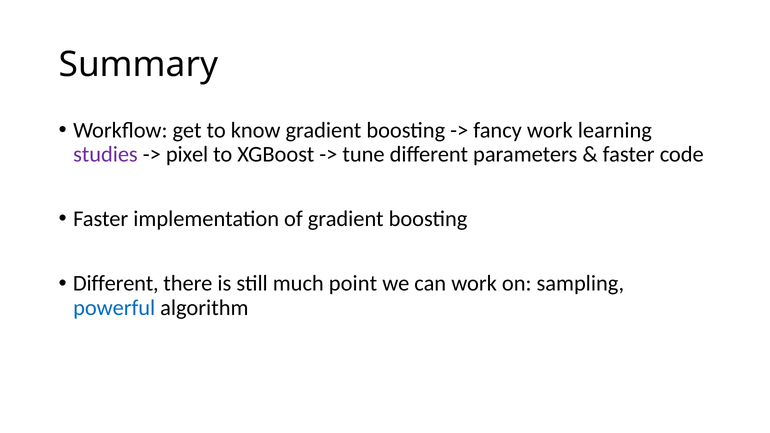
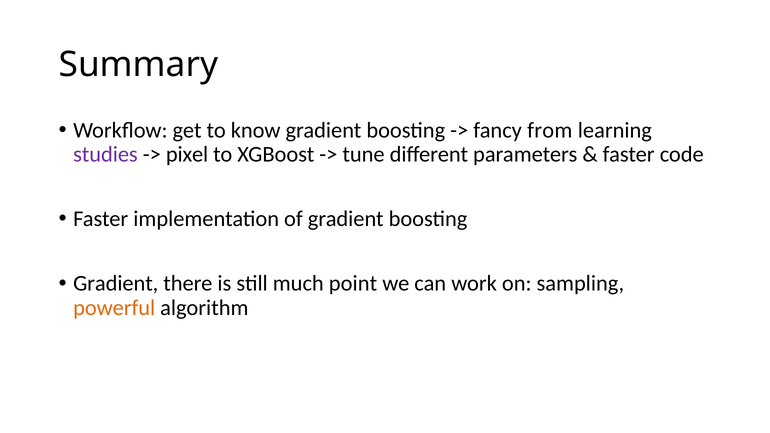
fancy work: work -> from (550, 130)
Different: Different -> Gradient (116, 284)
powerful colour: blue -> orange (114, 308)
